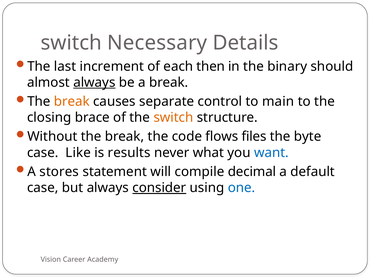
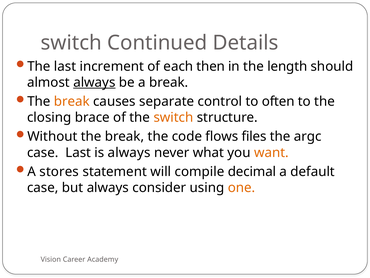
Necessary: Necessary -> Continued (157, 43)
binary: binary -> length (287, 66)
main: main -> often (278, 101)
byte: byte -> argc (308, 136)
case Like: Like -> Last (78, 152)
is results: results -> always (129, 152)
want colour: blue -> orange (271, 152)
consider underline: present -> none (159, 187)
one colour: blue -> orange (242, 187)
